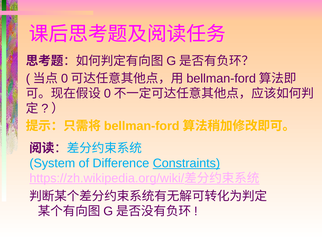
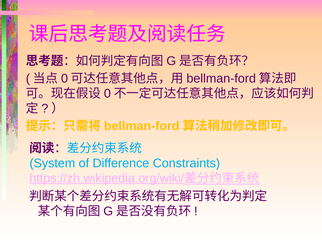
Constraints underline: present -> none (186, 164)
